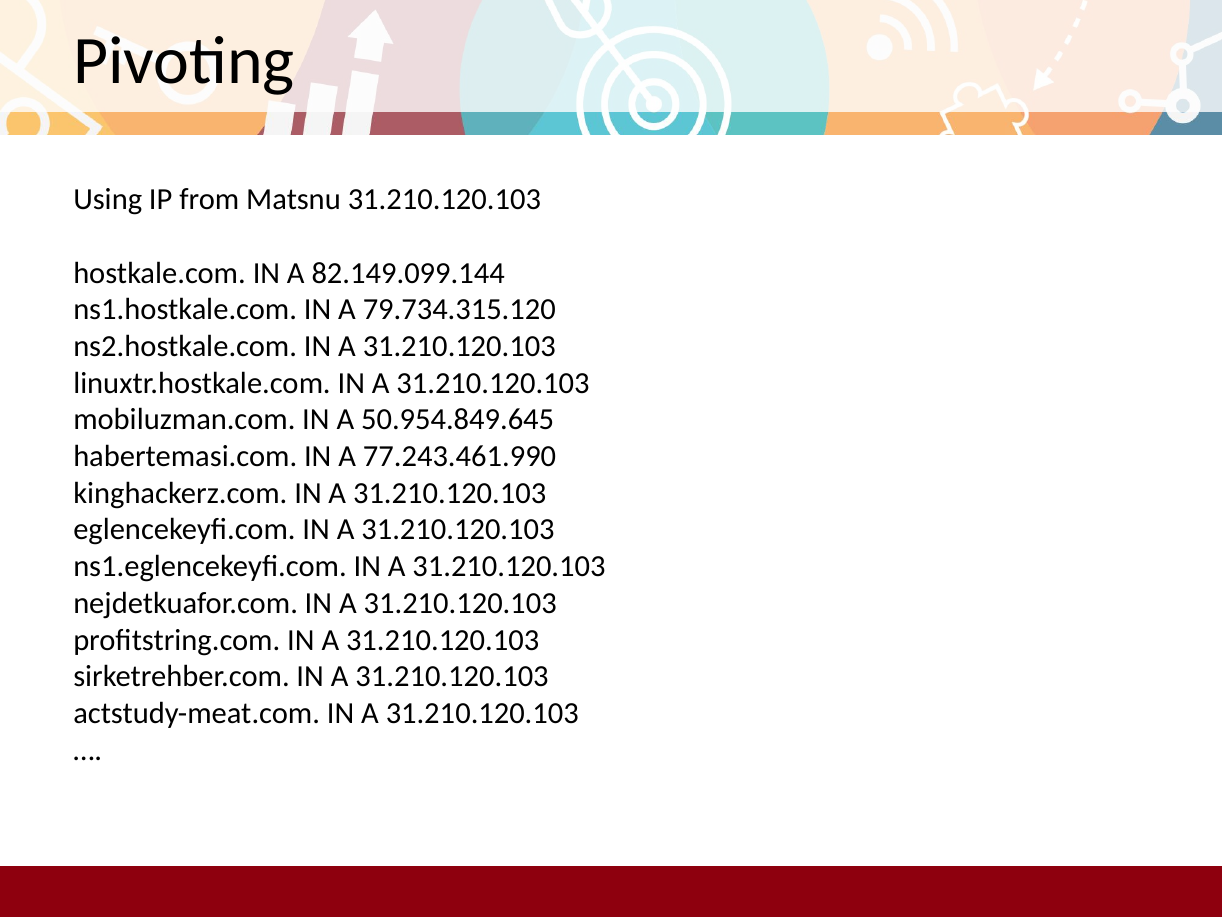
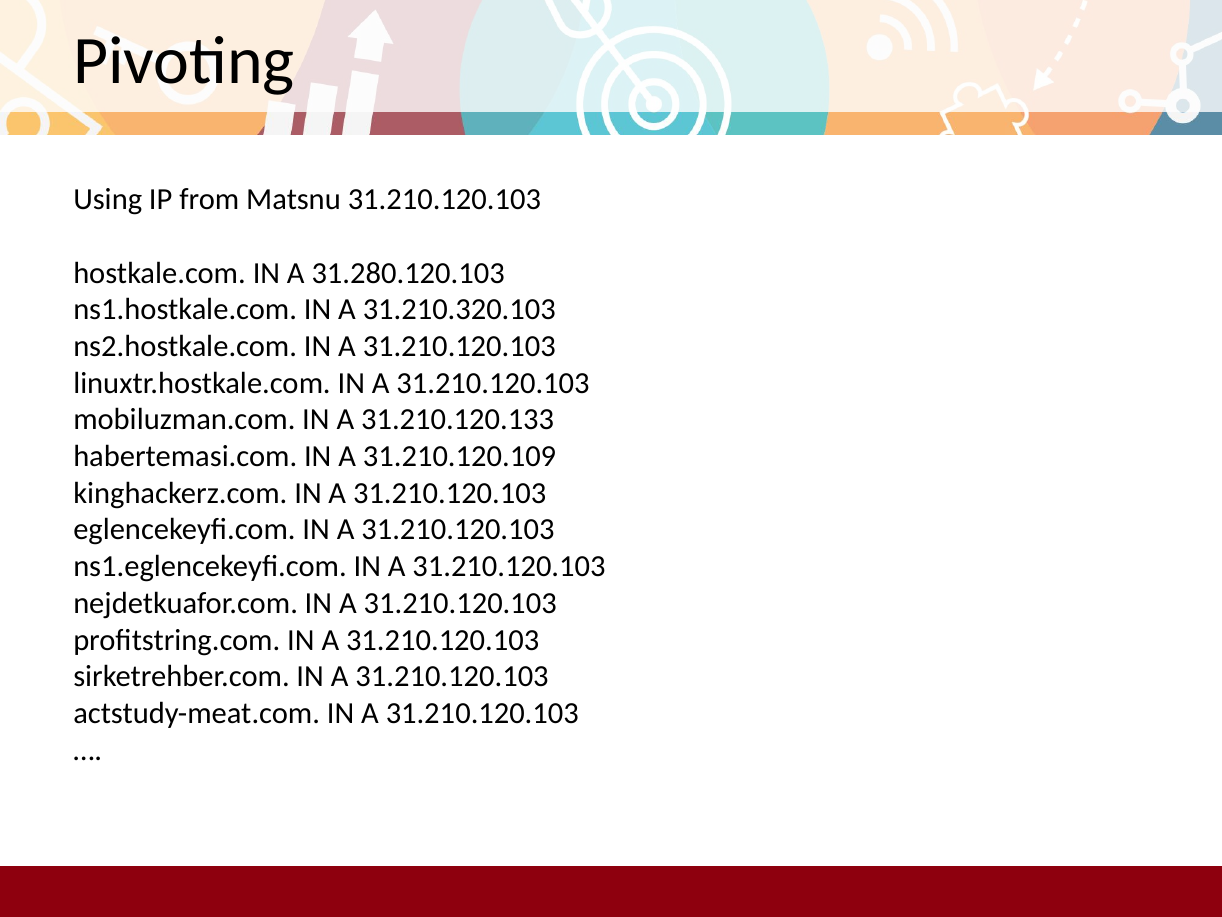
82.149.099.144: 82.149.099.144 -> 31.280.120.103 (408, 273)
79.734.315.120: 79.734.315.120 -> 31.210.320.103 (459, 310)
50.954.849.645: 50.954.849.645 -> 31.210.120.133 (458, 420)
77.243.461.990: 77.243.461.990 -> 31.210.120.109 (460, 456)
